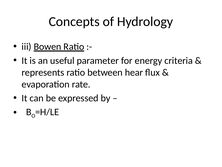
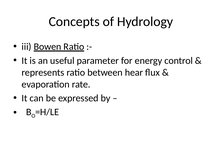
criteria: criteria -> control (179, 60)
